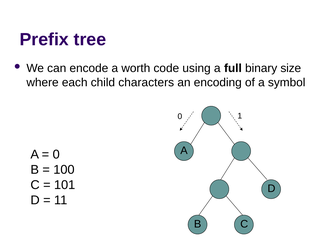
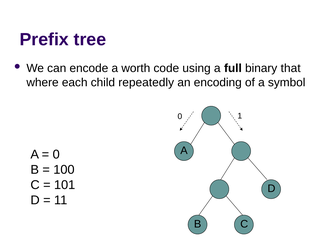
size: size -> that (291, 68)
characters: characters -> repeatedly (146, 82)
